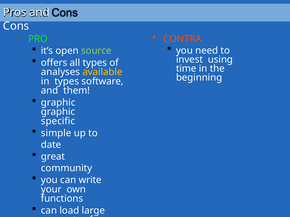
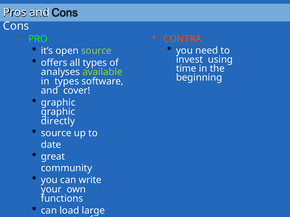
available colour: yellow -> light green (102, 72)
them: them -> cover (77, 91)
specific: specific -> directly (58, 121)
simple: simple -> source (56, 133)
